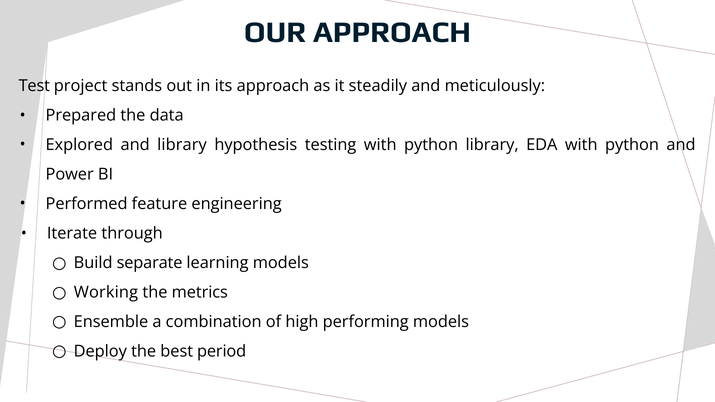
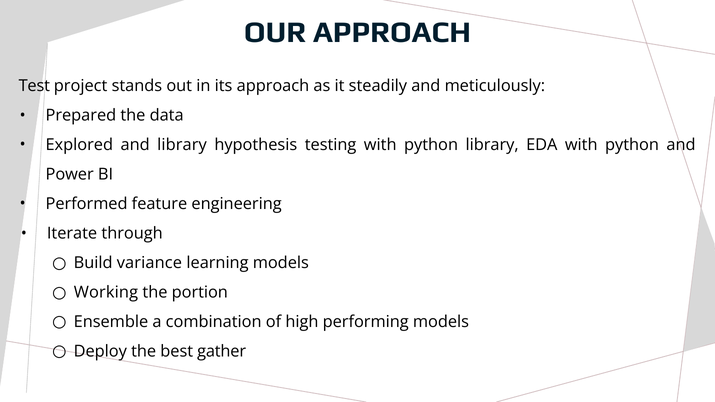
separate: separate -> variance (149, 263)
metrics: metrics -> portion (200, 292)
period: period -> gather (222, 351)
